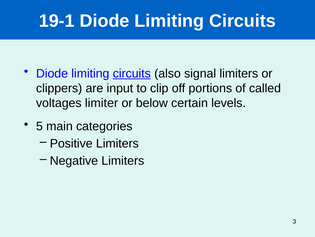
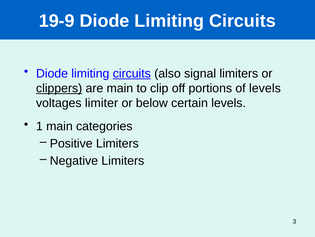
19-1: 19-1 -> 19-9 (57, 21)
clippers underline: none -> present (59, 88)
are input: input -> main (120, 88)
of called: called -> levels (265, 88)
5: 5 -> 1 (39, 126)
